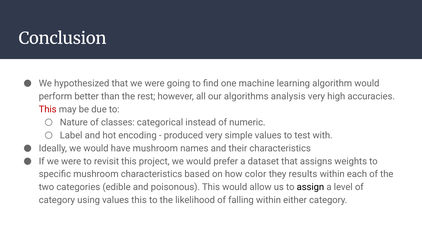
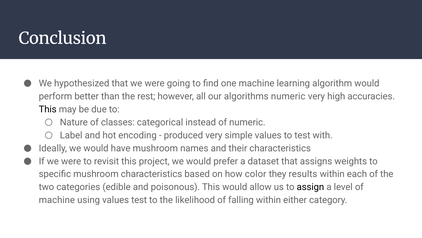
algorithms analysis: analysis -> numeric (288, 96)
This colour: red -> black (48, 109)
category: category -> machine (57, 200)
values this: this -> test (139, 200)
